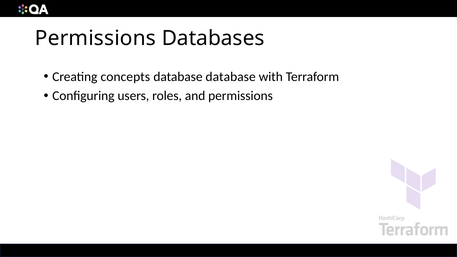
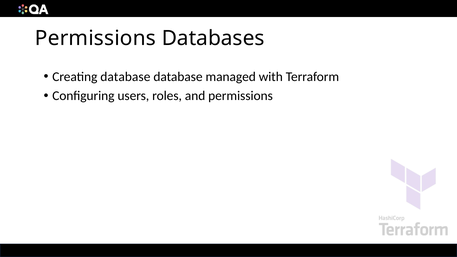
Creating concepts: concepts -> database (125, 77)
database database: database -> managed (231, 77)
